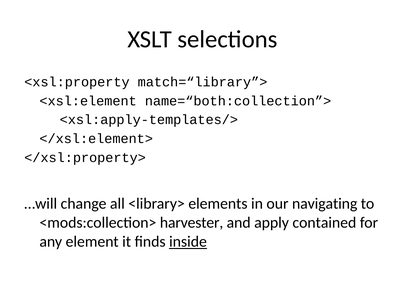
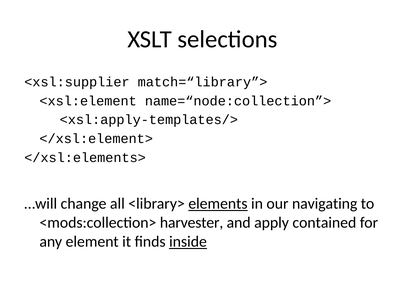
<xsl:property: <xsl:property -> <xsl:supplier (77, 82)
name=“both:collection”>: name=“both:collection”> -> name=“node:collection”> (238, 101)
</xsl:property>: </xsl:property> -> </xsl:elements> (85, 158)
elements underline: none -> present (218, 204)
